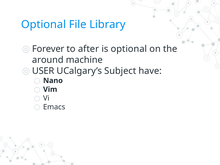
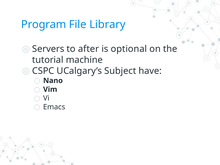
Optional: Optional -> Program (44, 24)
Forever: Forever -> Servers (48, 49)
around: around -> tutorial (48, 60)
USER: USER -> CSPC (43, 71)
